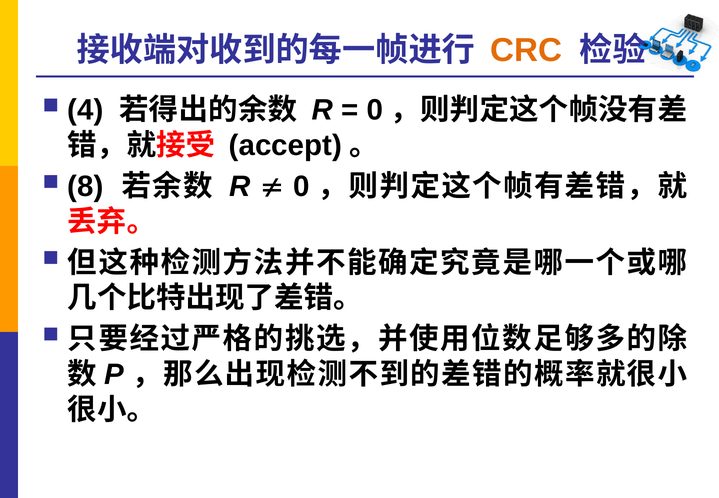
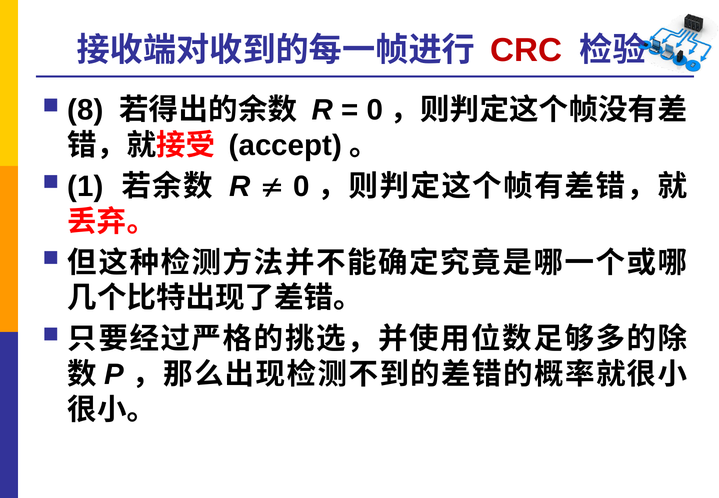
CRC colour: orange -> red (526, 50)
4: 4 -> 8 (85, 110)
8: 8 -> 1 (85, 186)
